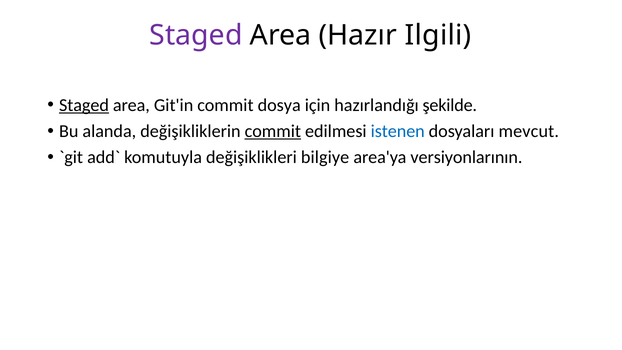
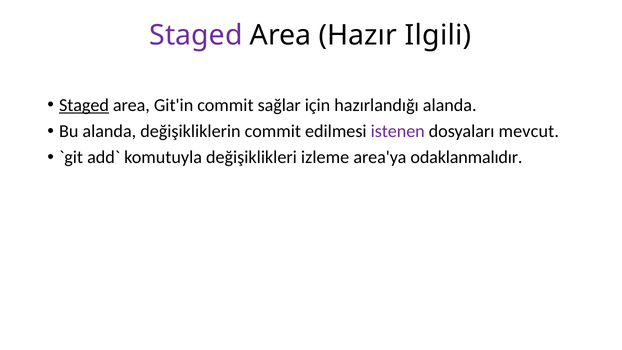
dosya: dosya -> sağlar (279, 105)
hazırlandığı şekilde: şekilde -> alanda (450, 105)
commit underline: present -> none (273, 131)
istenen colour: blue -> purple (398, 131)
bilgiye: bilgiye -> izleme (325, 157)
versiyonlarının: versiyonlarının -> odaklanmalıdır (467, 157)
